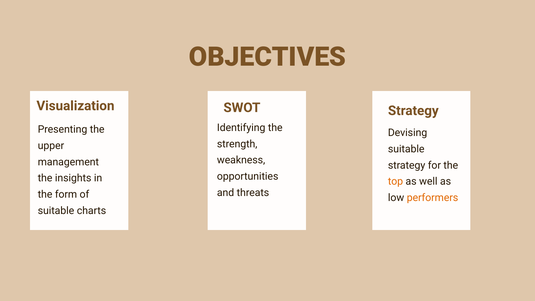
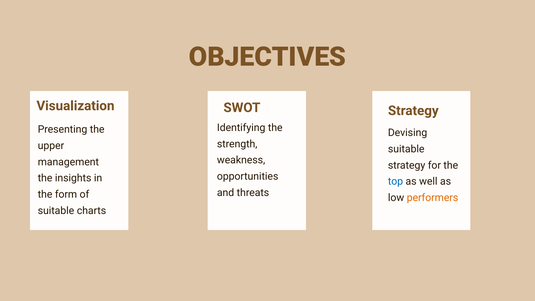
top colour: orange -> blue (395, 181)
